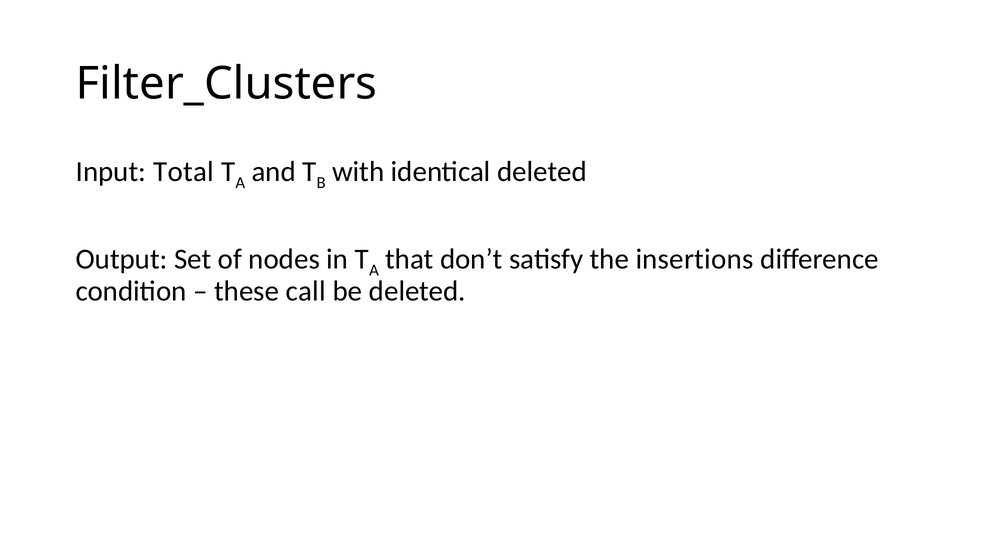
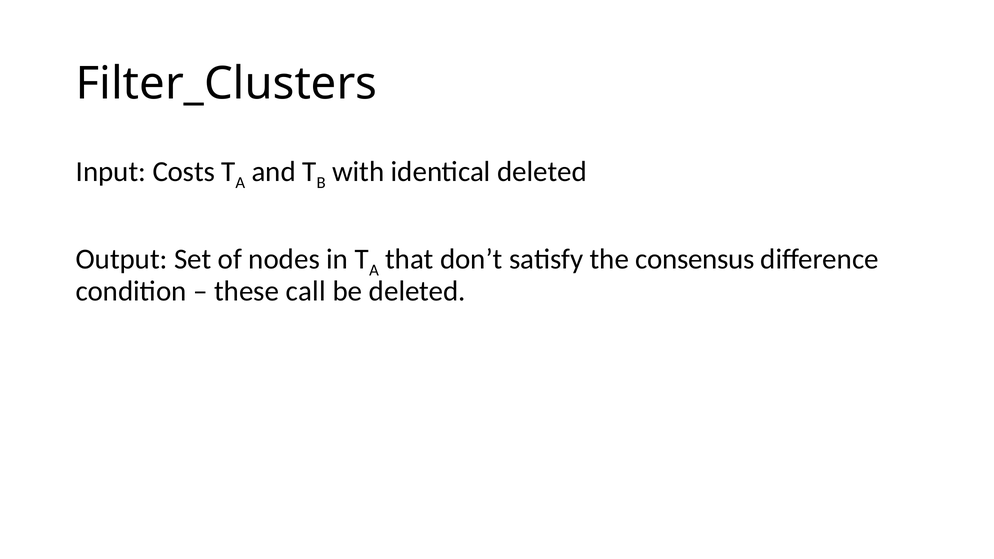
Total: Total -> Costs (184, 171)
insertions: insertions -> consensus (695, 259)
